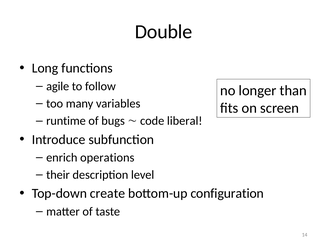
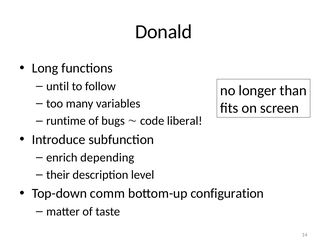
Double: Double -> Donald (164, 32)
agile: agile -> until (58, 86)
operations: operations -> depending (107, 157)
create: create -> comm (107, 193)
